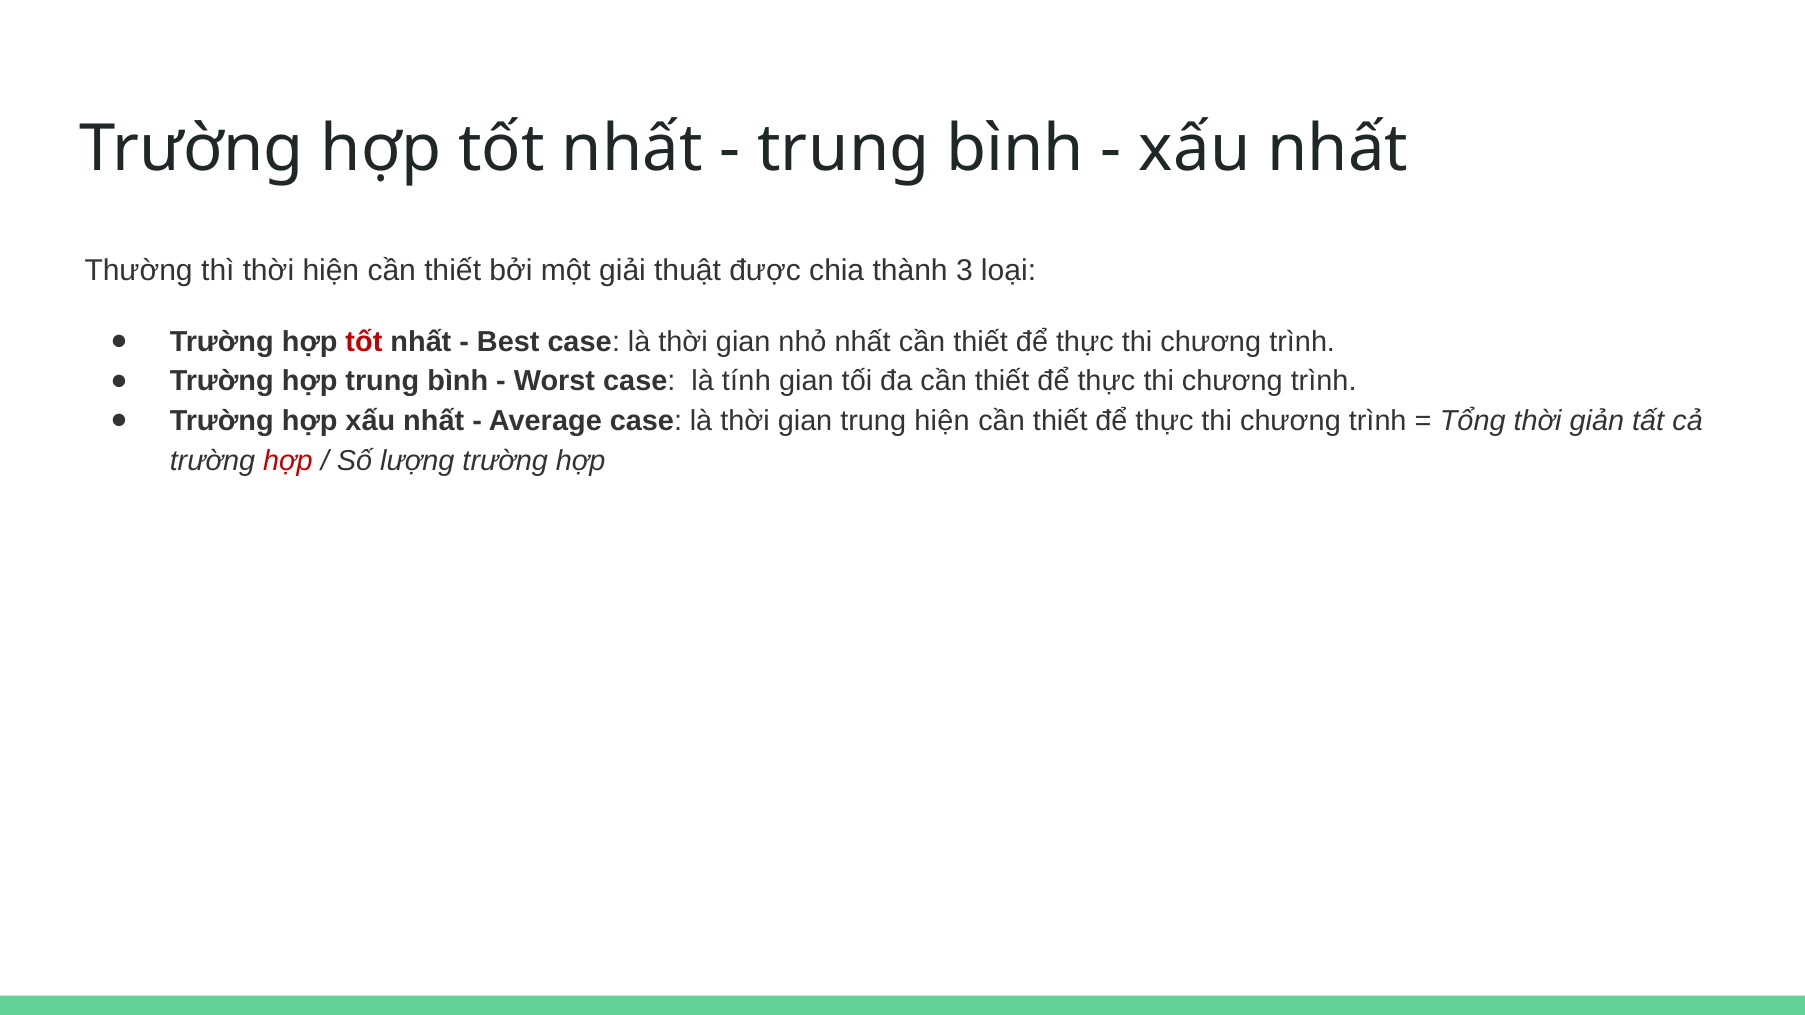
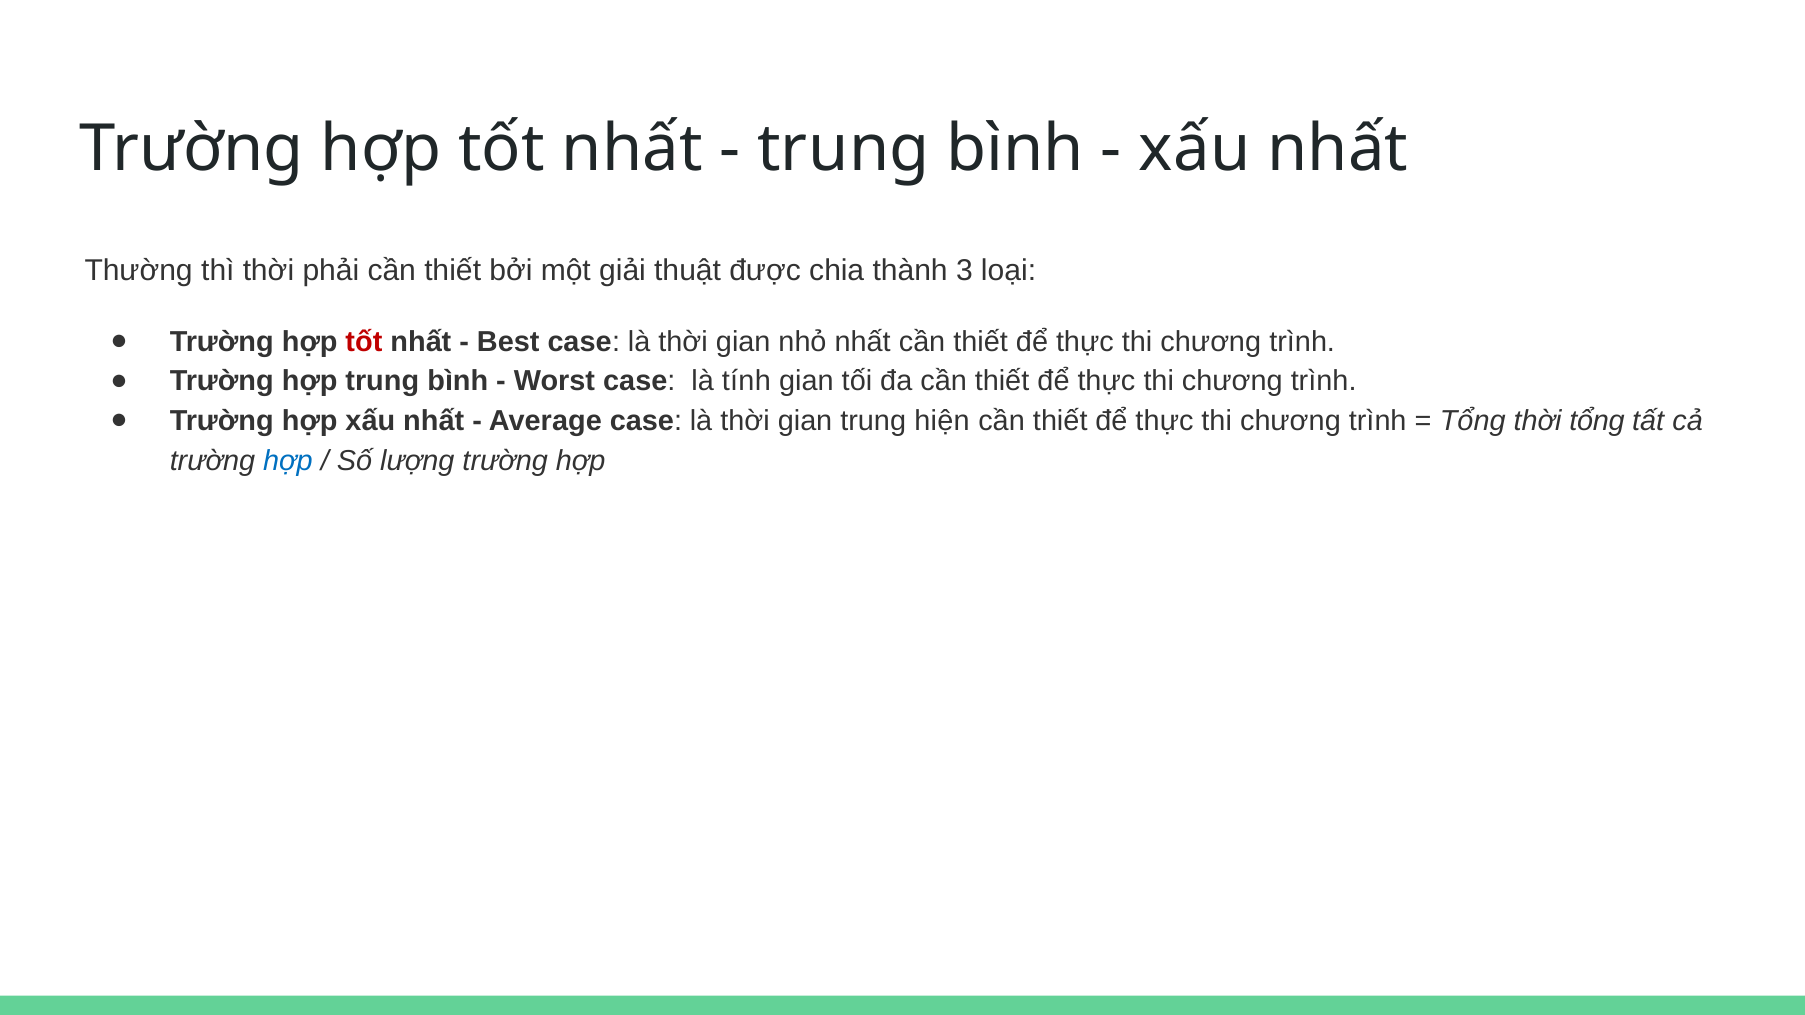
thời hiện: hiện -> phải (331, 271)
thời giản: giản -> tổng (1597, 421)
hợp colour: red -> blue (288, 461)
